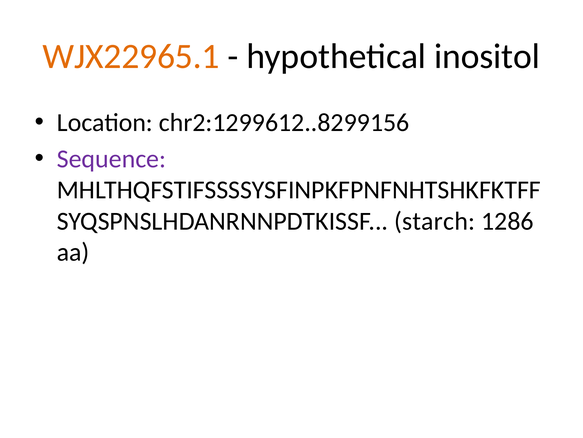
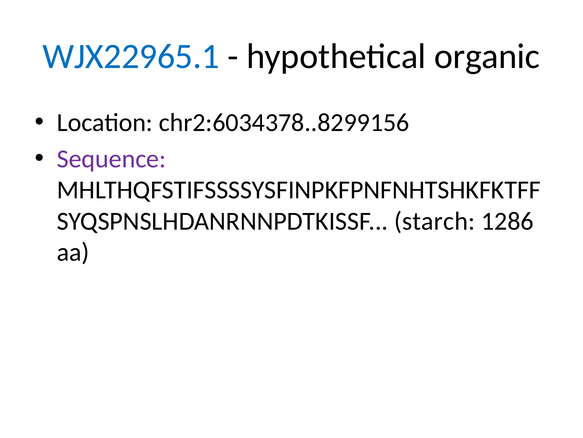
WJX22965.1 colour: orange -> blue (131, 56)
inositol: inositol -> organic (487, 56)
chr2:1299612..8299156: chr2:1299612..8299156 -> chr2:6034378..8299156 (284, 122)
